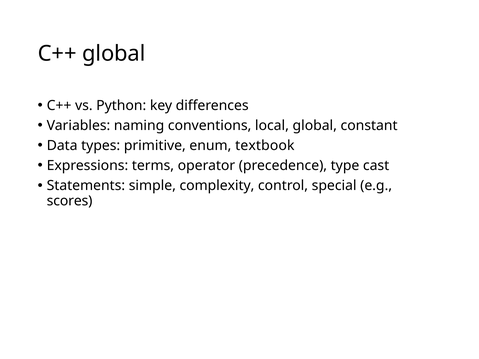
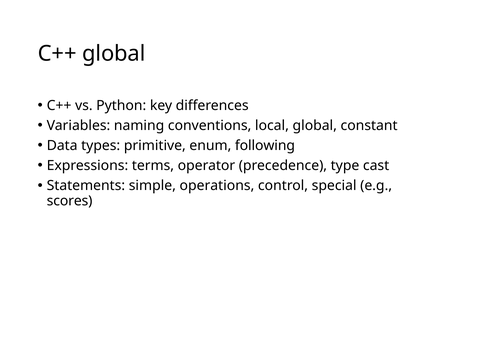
textbook: textbook -> following (265, 146)
complexity: complexity -> operations (217, 186)
